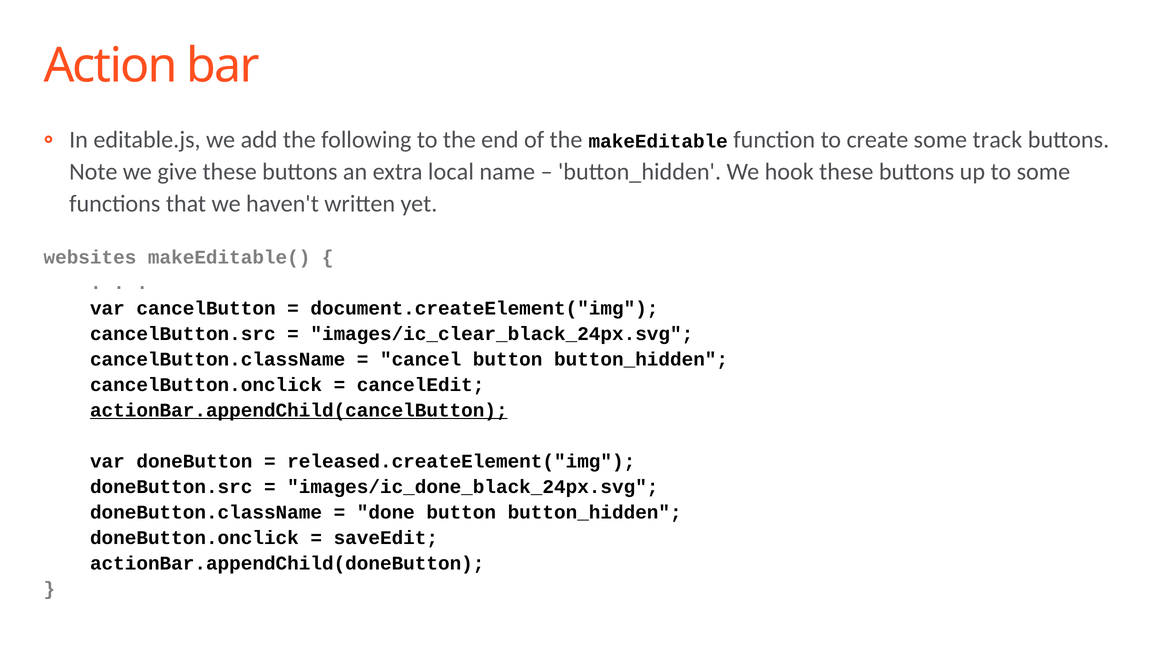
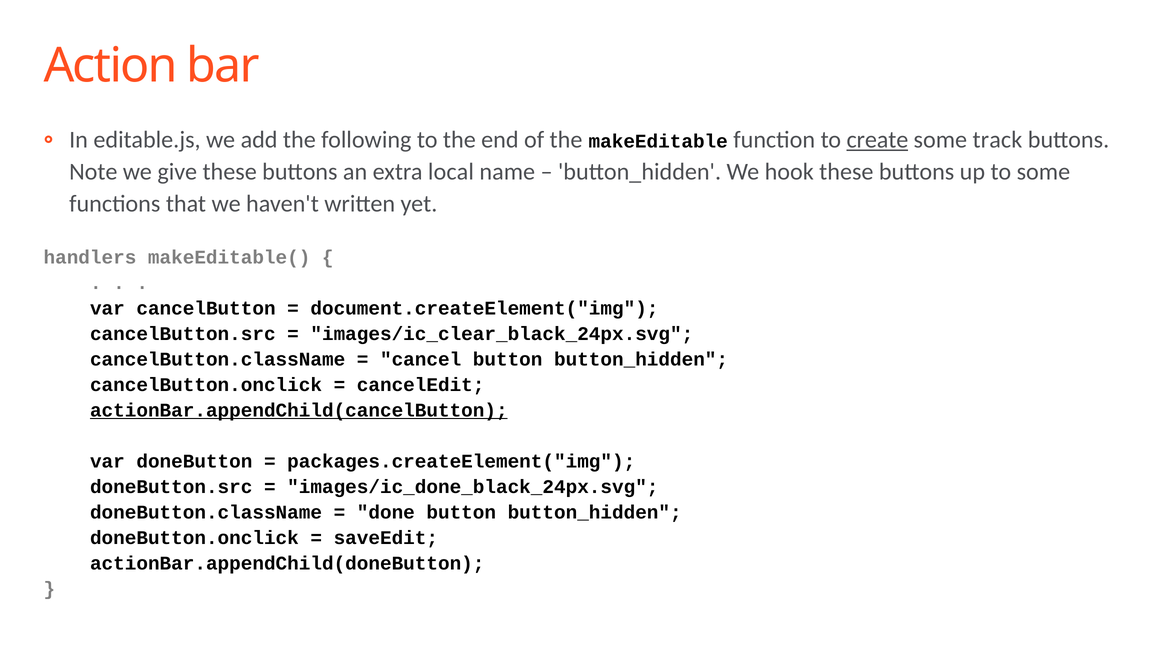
create underline: none -> present (877, 140)
websites: websites -> handlers (90, 257)
released.createElement("img: released.createElement("img -> packages.createElement("img (461, 461)
